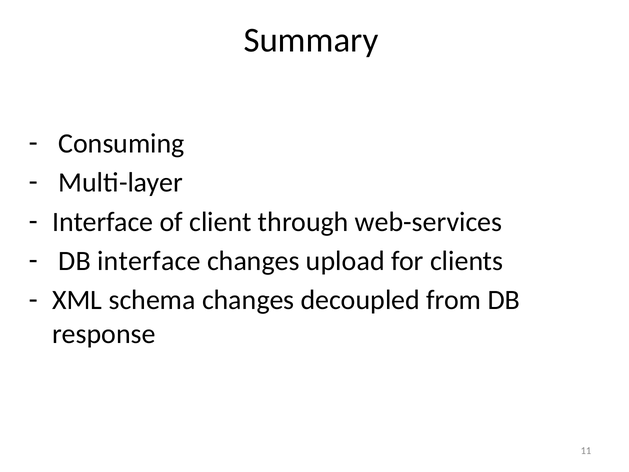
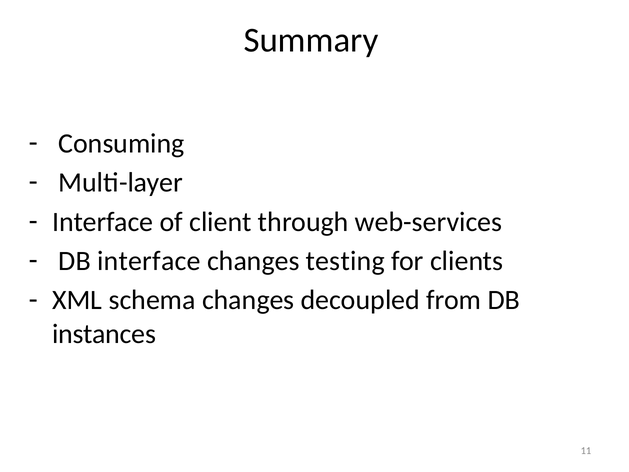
upload: upload -> testing (345, 261)
response: response -> instances (104, 334)
